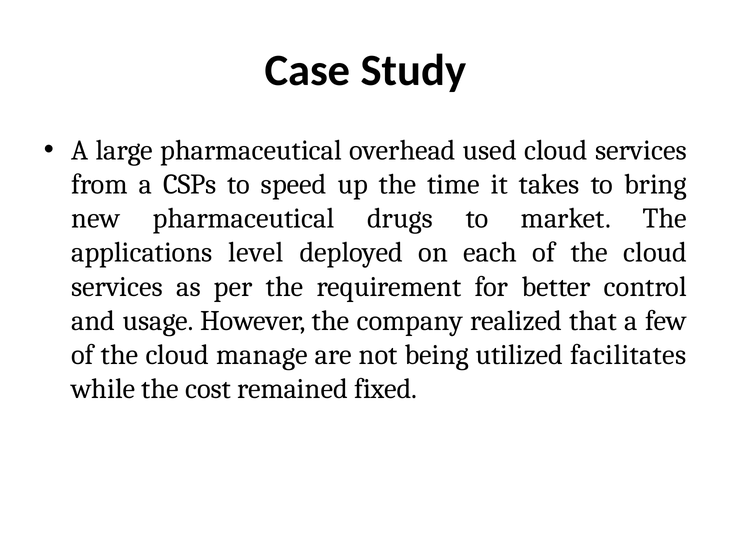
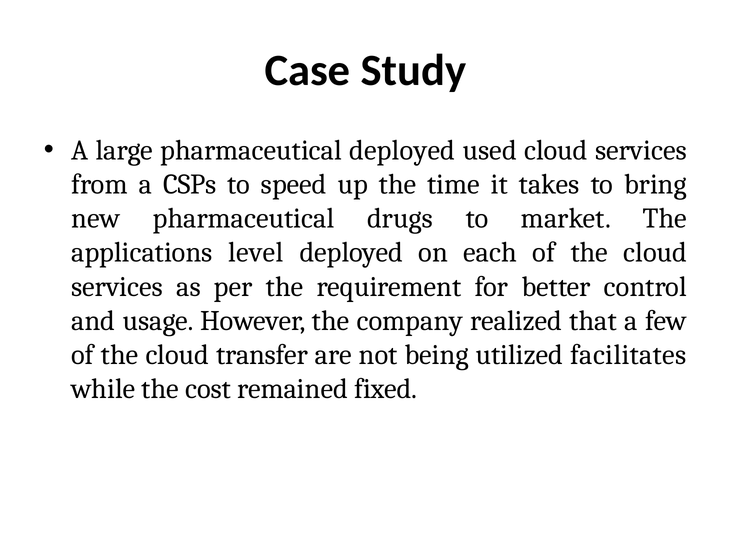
pharmaceutical overhead: overhead -> deployed (402, 151)
manage: manage -> transfer (262, 355)
